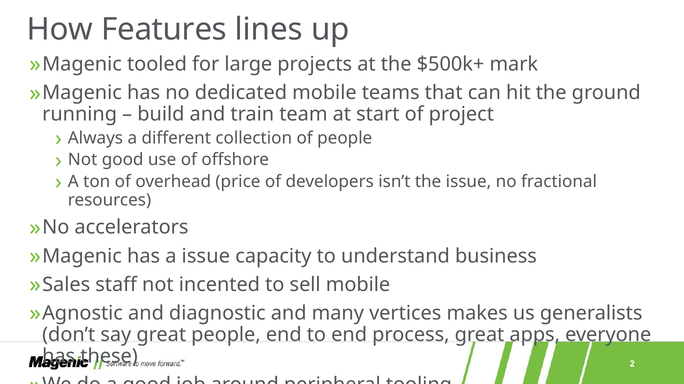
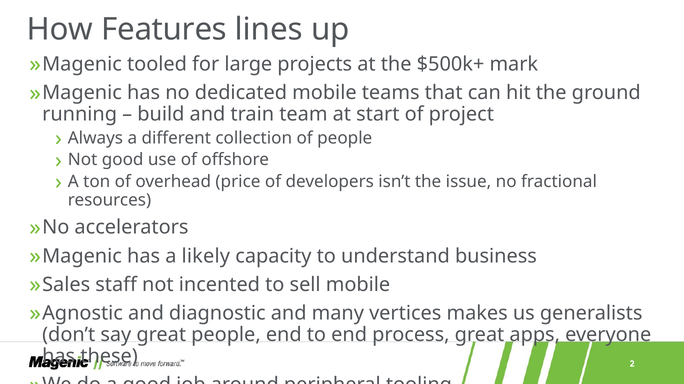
a issue: issue -> likely (206, 256)
